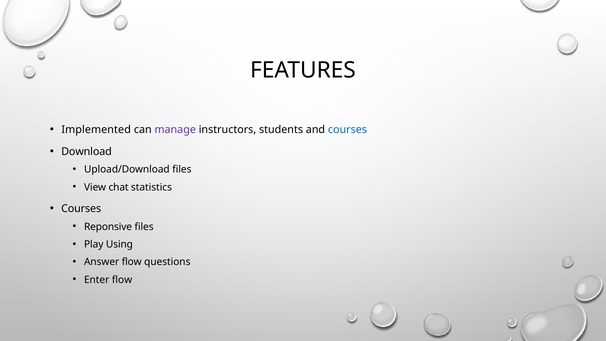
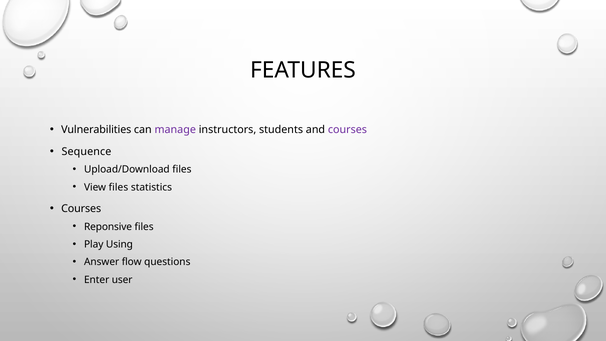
Implemented: Implemented -> Vulnerabilities (96, 130)
courses colour: blue -> purple (347, 130)
Download: Download -> Sequence (86, 151)
View chat: chat -> files (118, 187)
Enter flow: flow -> user (122, 280)
